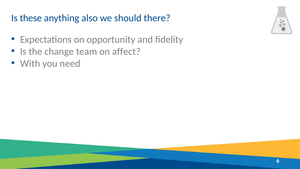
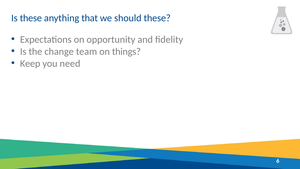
also: also -> that (90, 18)
should there: there -> these (157, 18)
affect: affect -> things (126, 51)
With: With -> Keep (30, 63)
